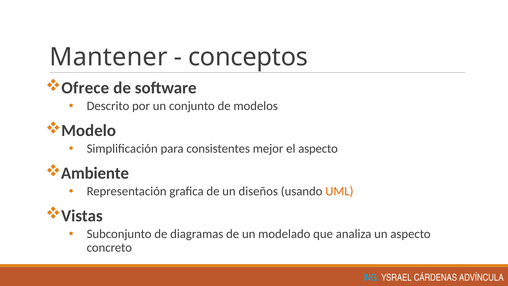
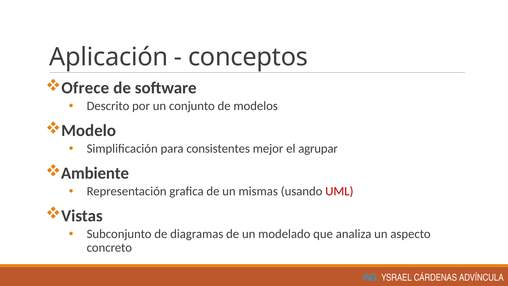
Mantener: Mantener -> Aplicación (109, 57)
el aspecto: aspecto -> agrupar (318, 149)
diseños: diseños -> mismas (258, 191)
UML colour: orange -> red (339, 191)
